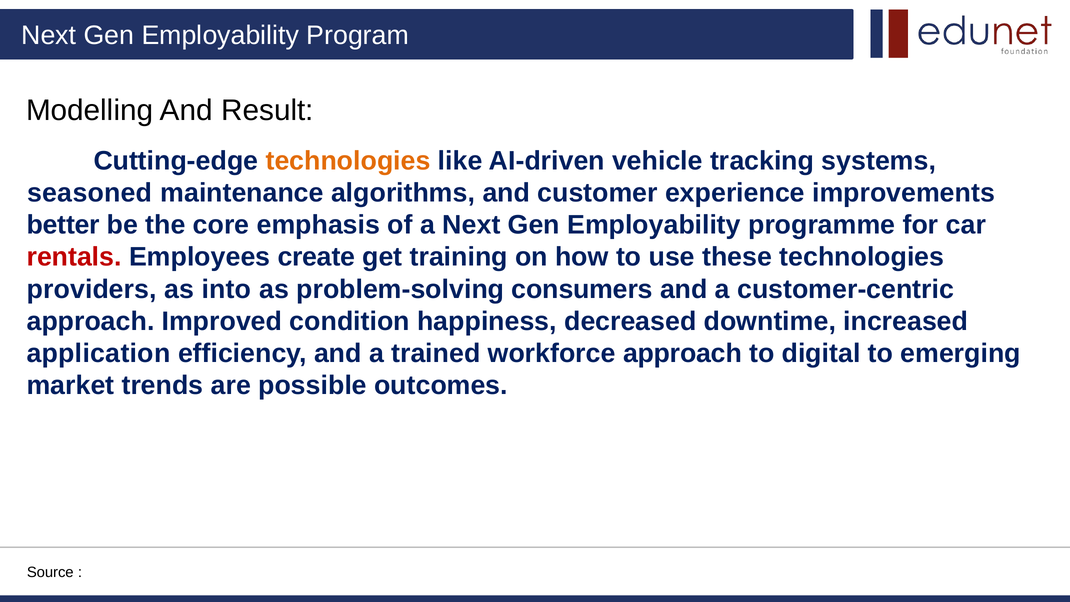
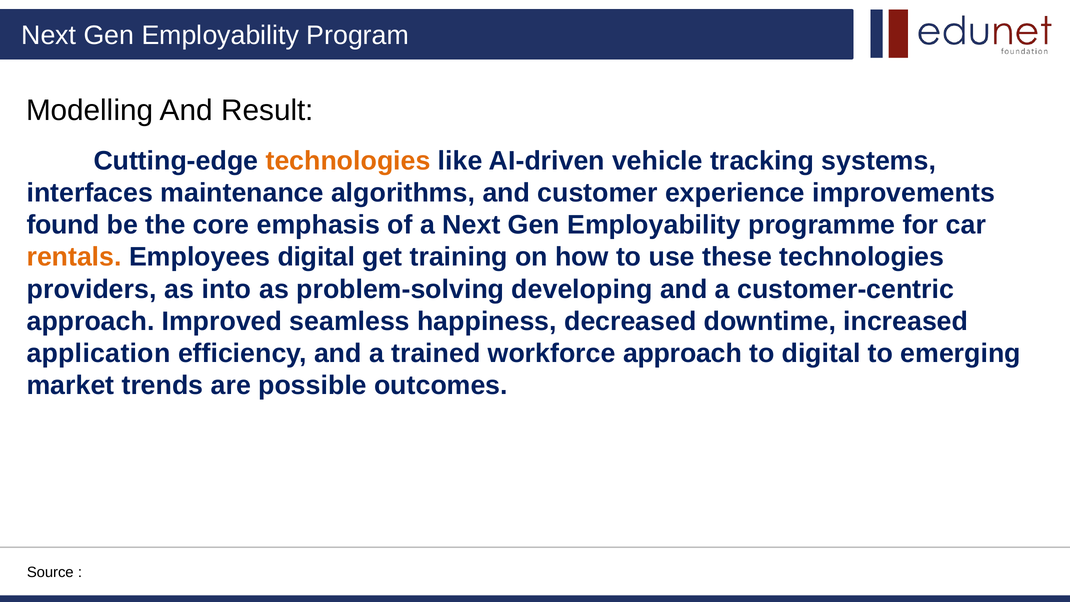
seasoned: seasoned -> interfaces (90, 193)
better: better -> found (63, 225)
rentals colour: red -> orange (74, 257)
Employees create: create -> digital (316, 257)
consumers: consumers -> developing (582, 289)
condition: condition -> seamless (350, 321)
